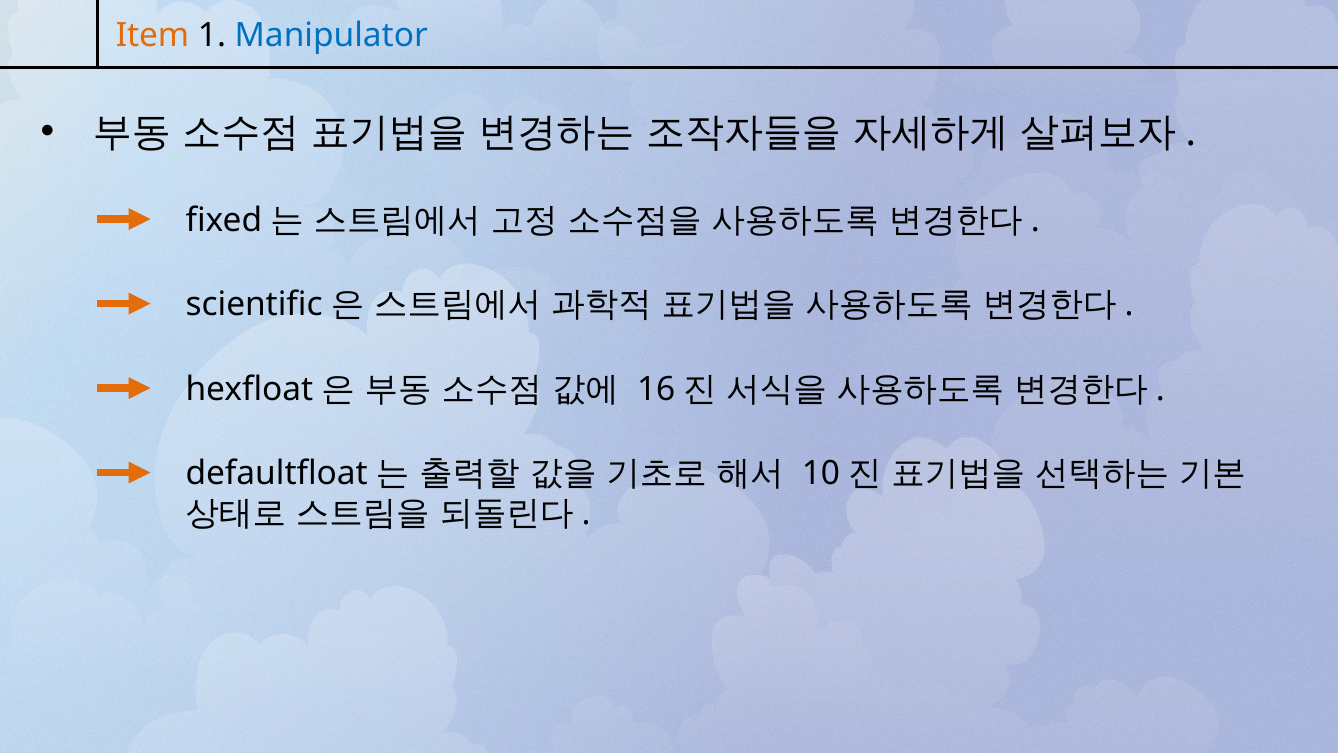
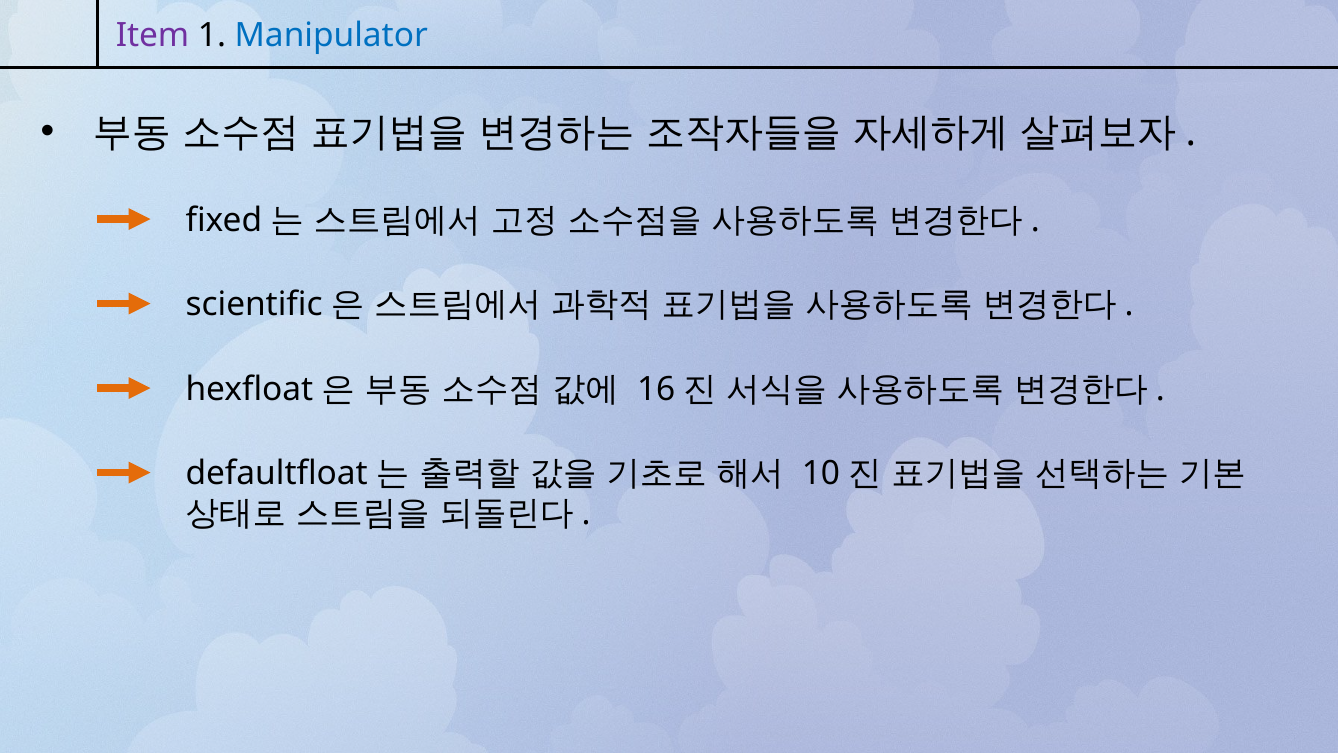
Item colour: orange -> purple (153, 36)
